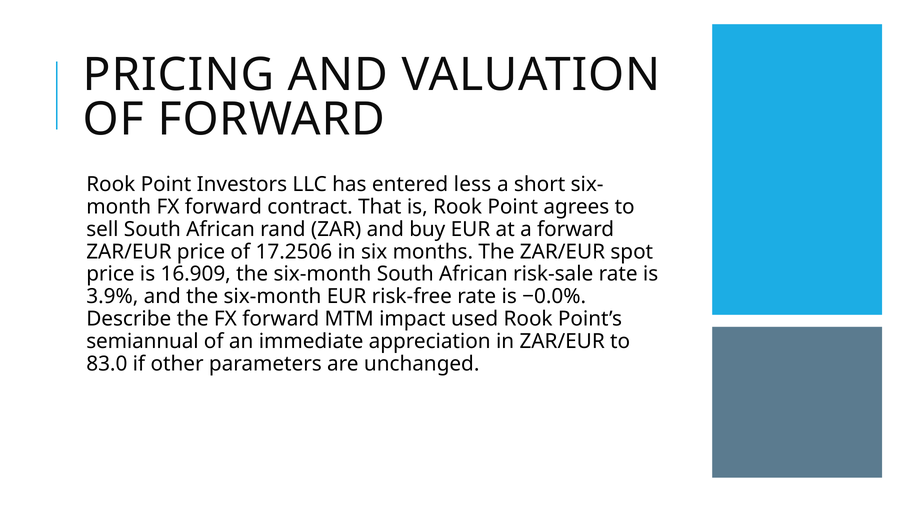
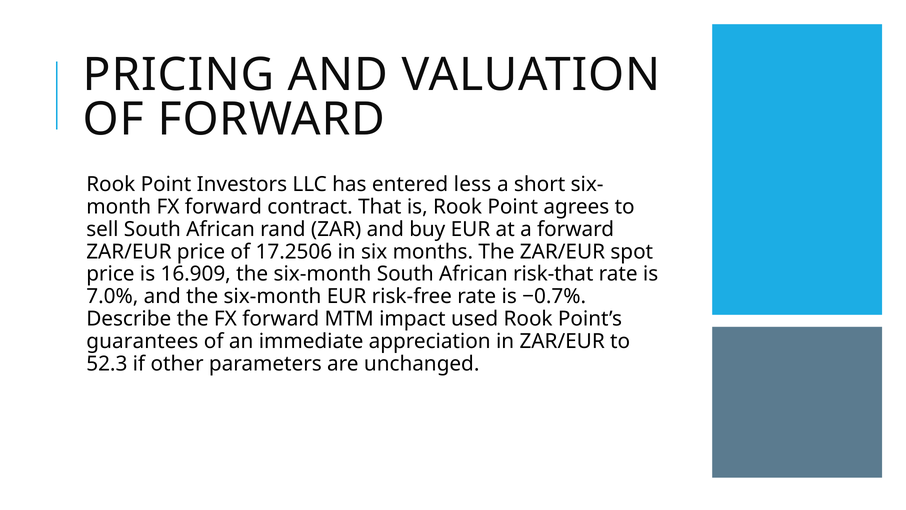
risk-sale: risk-sale -> risk-that (553, 274)
3.9%: 3.9% -> 7.0% (112, 296)
−0.0%: −0.0% -> −0.7% (554, 296)
semiannual: semiannual -> guarantees (142, 341)
83.0: 83.0 -> 52.3 (107, 363)
